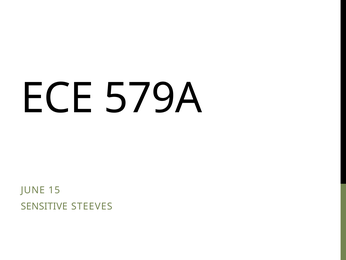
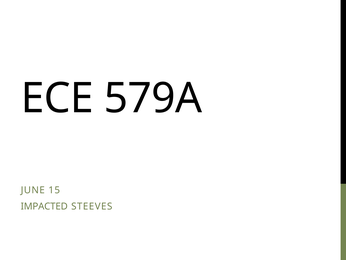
SENSITIVE: SENSITIVE -> IMPACTED (44, 206)
